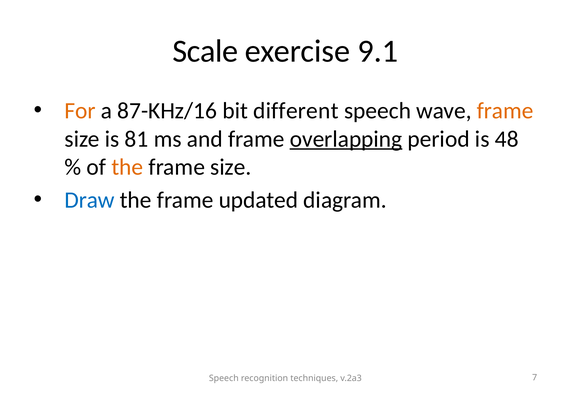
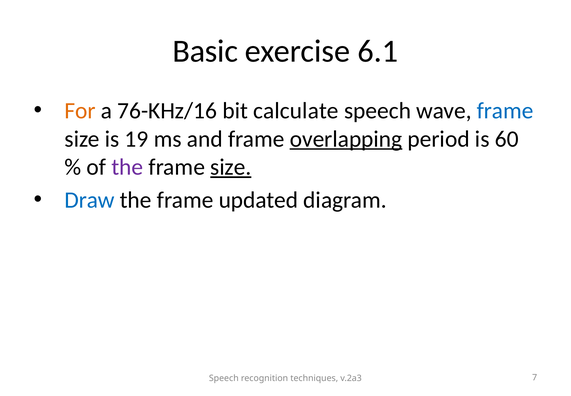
Scale: Scale -> Basic (205, 51)
9.1: 9.1 -> 6.1 (378, 51)
87-KHz/16: 87-KHz/16 -> 76-KHz/16 (167, 111)
different: different -> calculate (296, 111)
frame colour: orange -> blue (505, 111)
81: 81 -> 19 (137, 139)
48: 48 -> 60 (507, 139)
the colour: orange -> purple (127, 167)
size underline: none -> present (231, 167)
